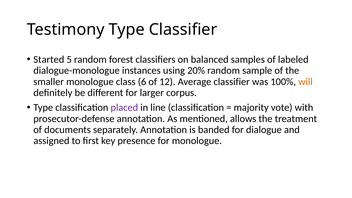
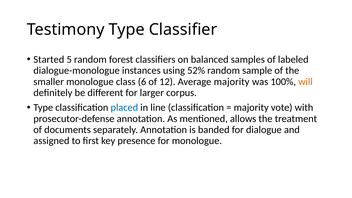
20%: 20% -> 52% (196, 71)
Average classifier: classifier -> majority (232, 82)
placed colour: purple -> blue (124, 108)
